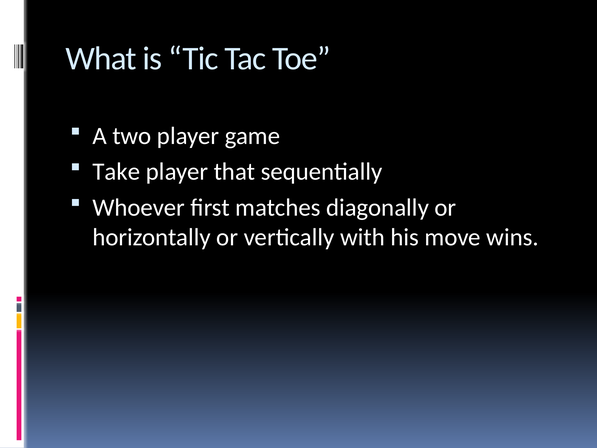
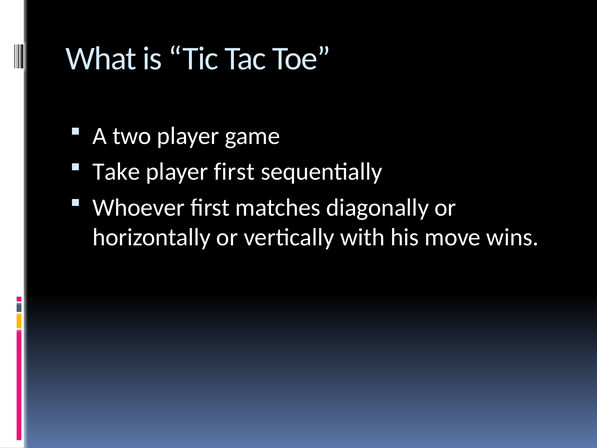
player that: that -> first (234, 172)
